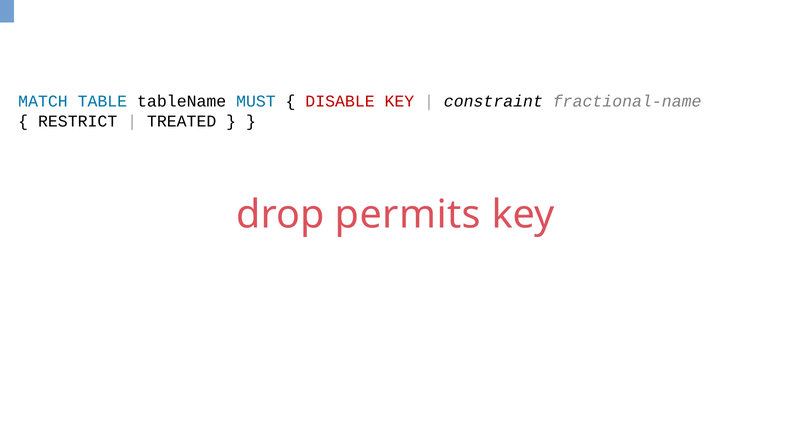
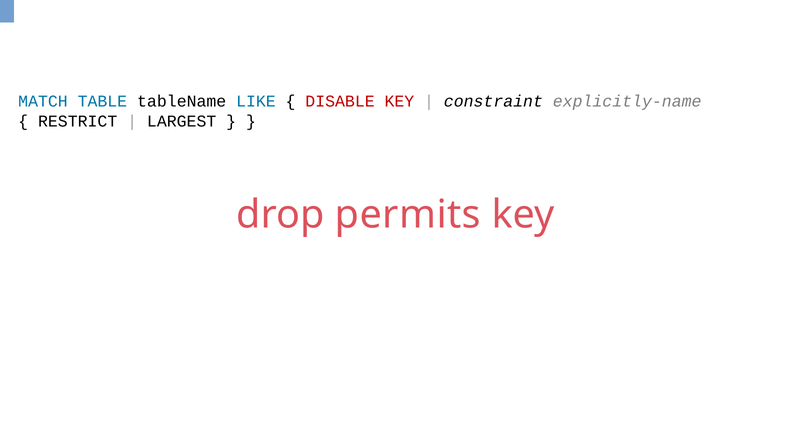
MUST: MUST -> LIKE (256, 101)
fractional-name: fractional-name -> explicitly-name (627, 101)
TREATED: TREATED -> LARGEST (182, 121)
